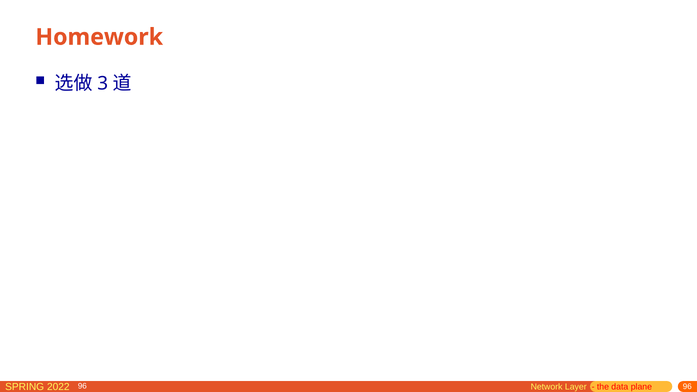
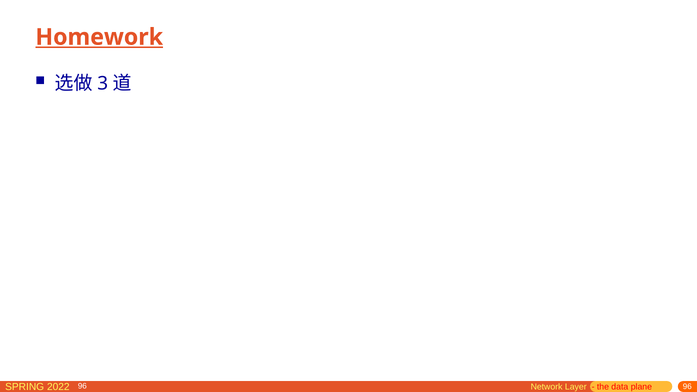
Homework underline: none -> present (99, 37)
